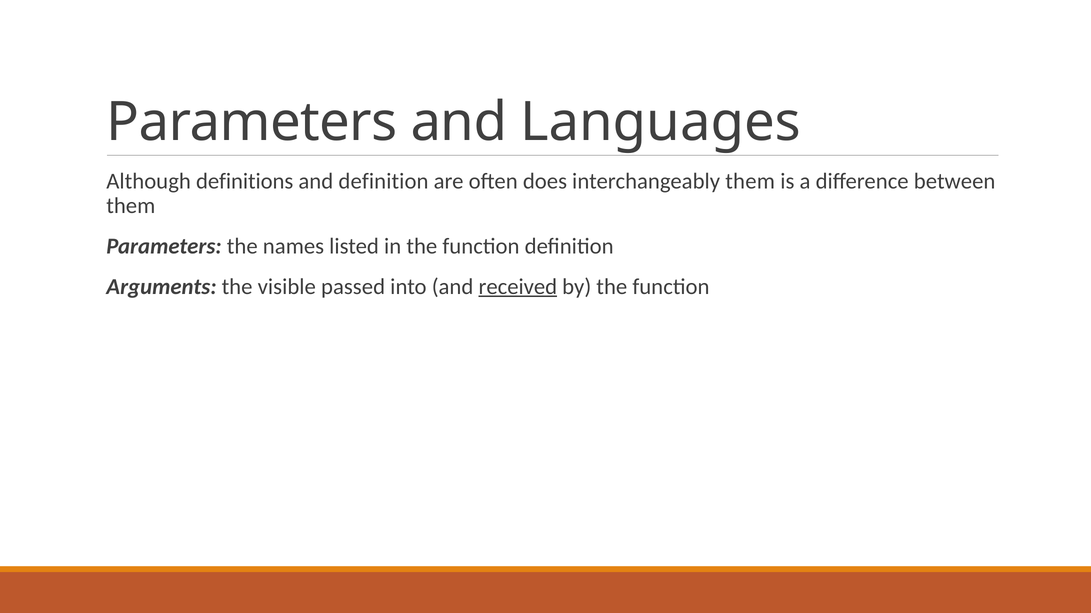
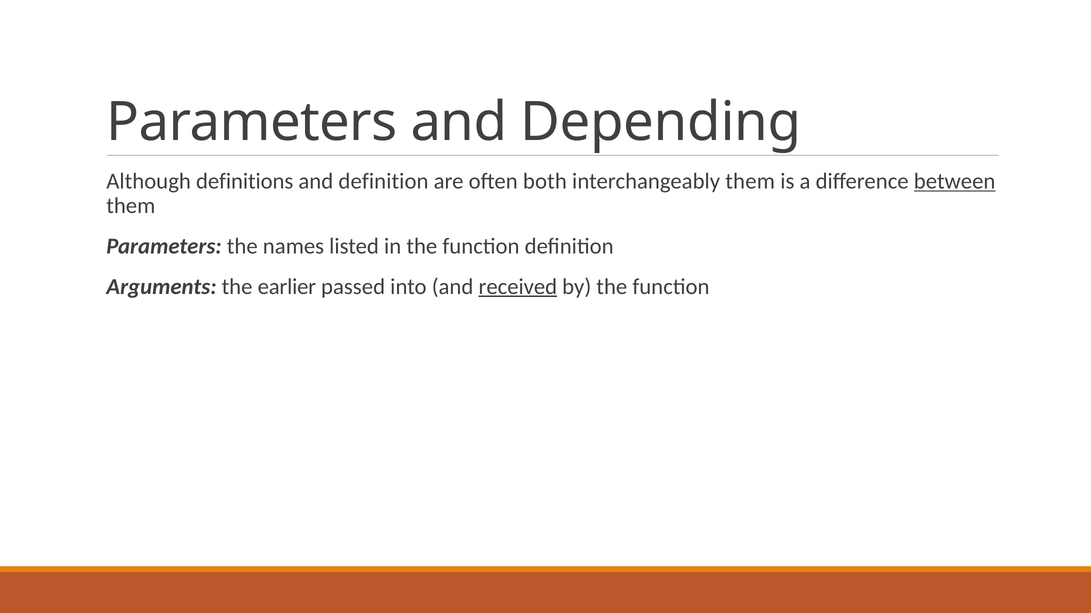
Languages: Languages -> Depending (661, 122)
does: does -> both (545, 181)
between underline: none -> present (955, 181)
visible: visible -> earlier (287, 287)
